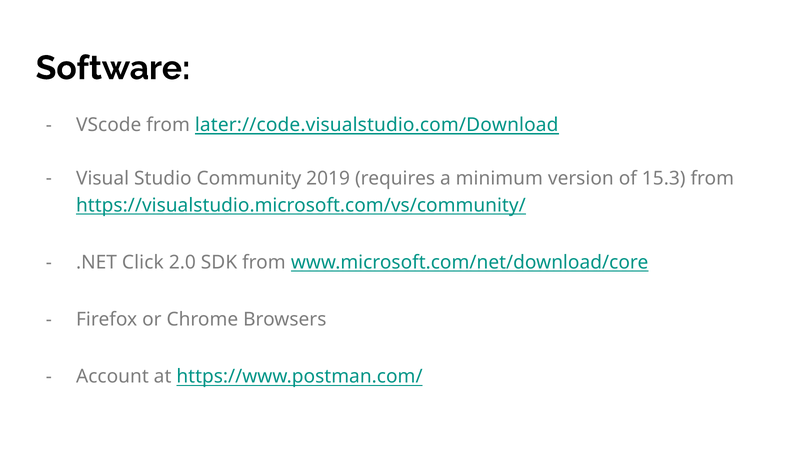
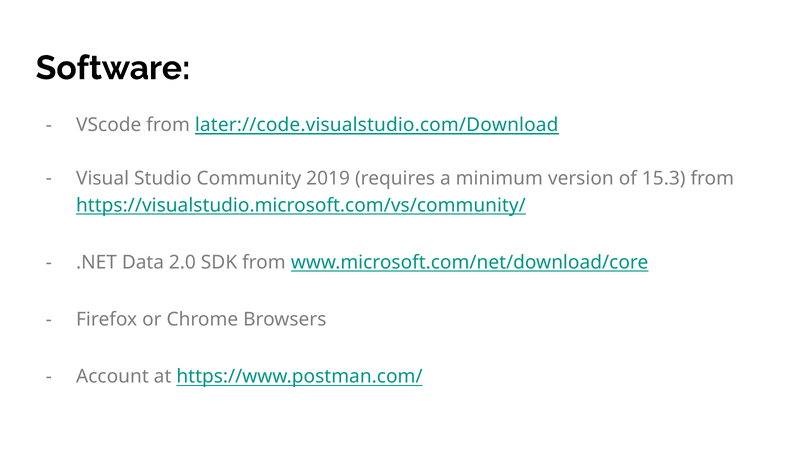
Click: Click -> Data (143, 262)
